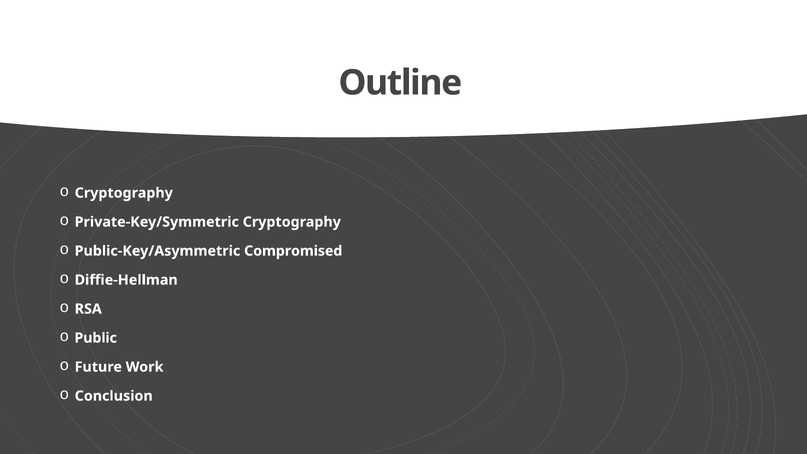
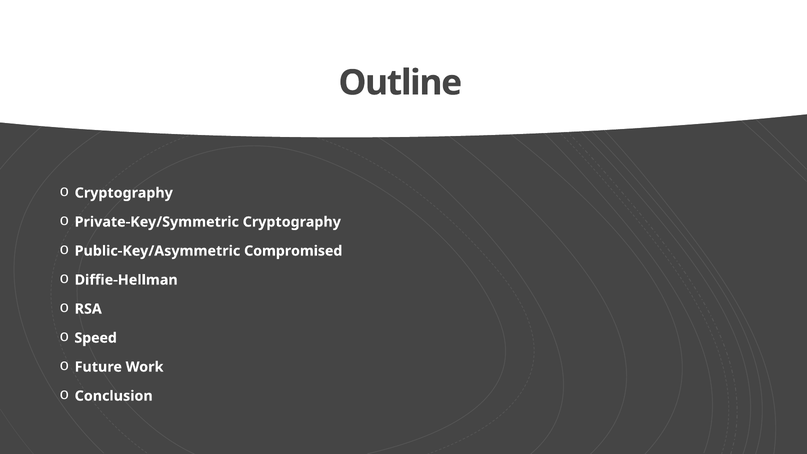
Public: Public -> Speed (96, 338)
